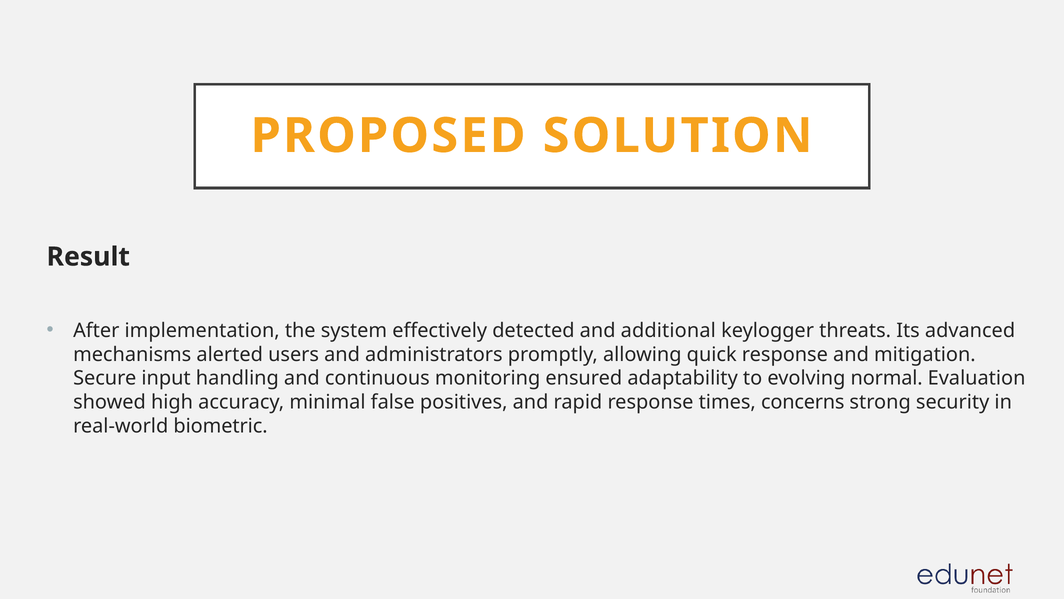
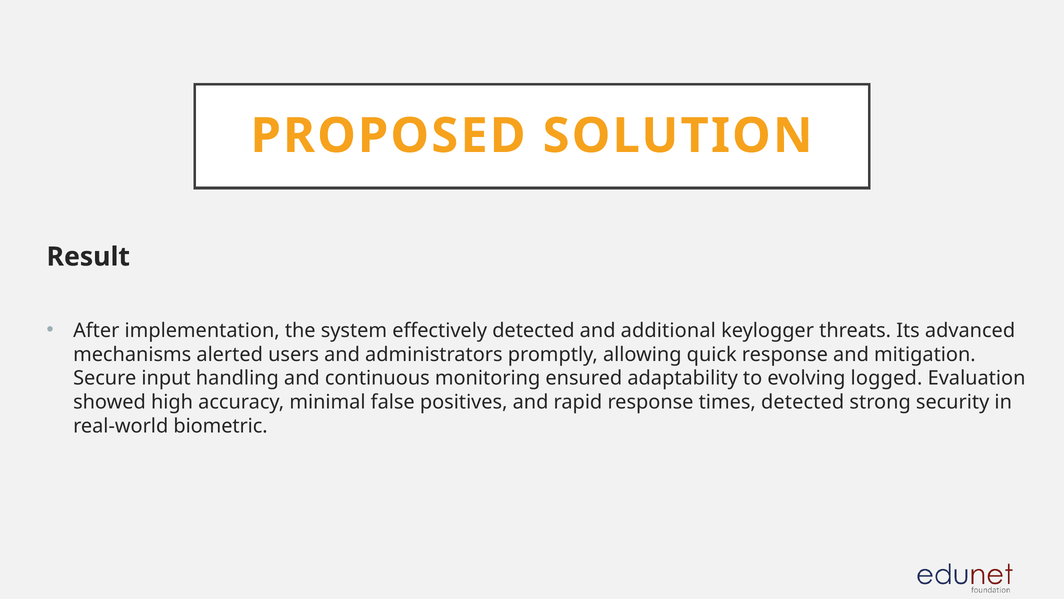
normal: normal -> logged (886, 378)
times concerns: concerns -> detected (803, 402)
